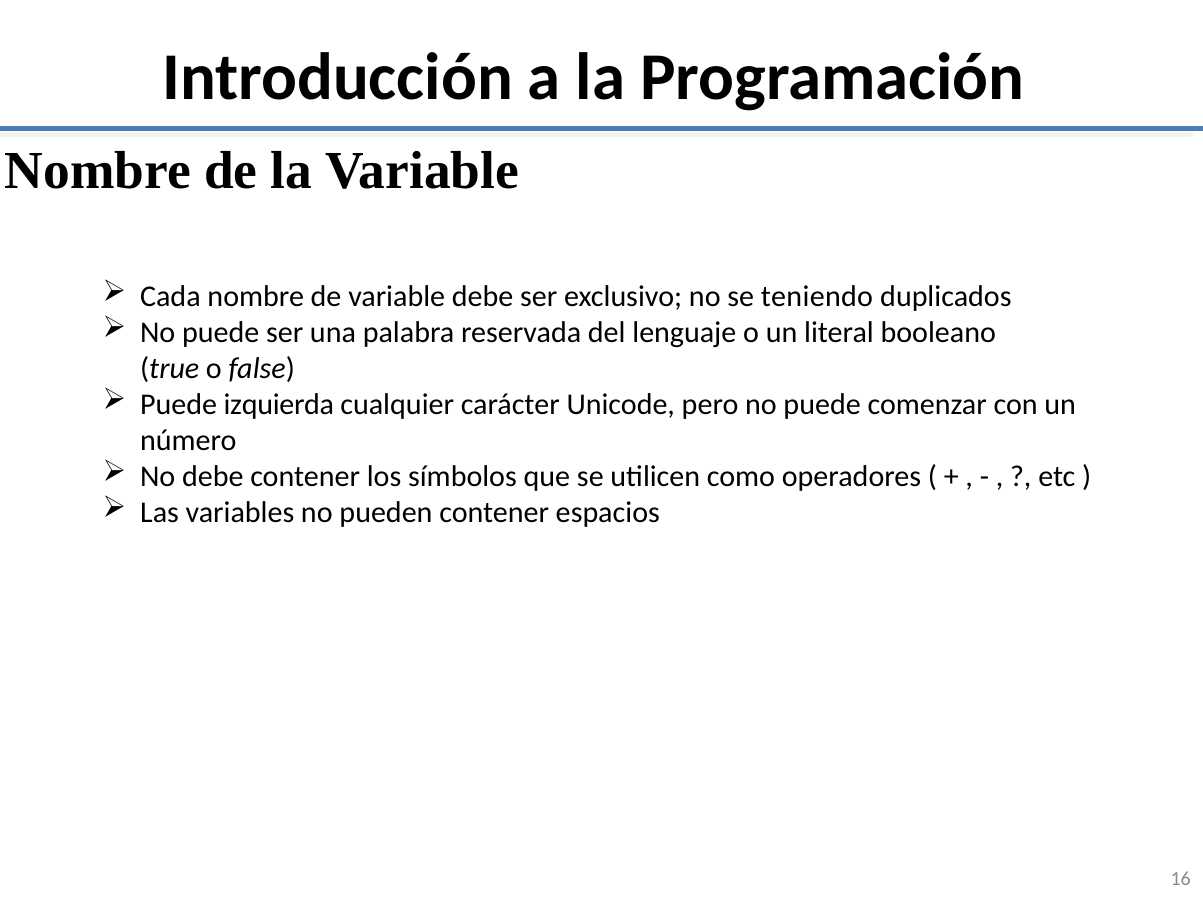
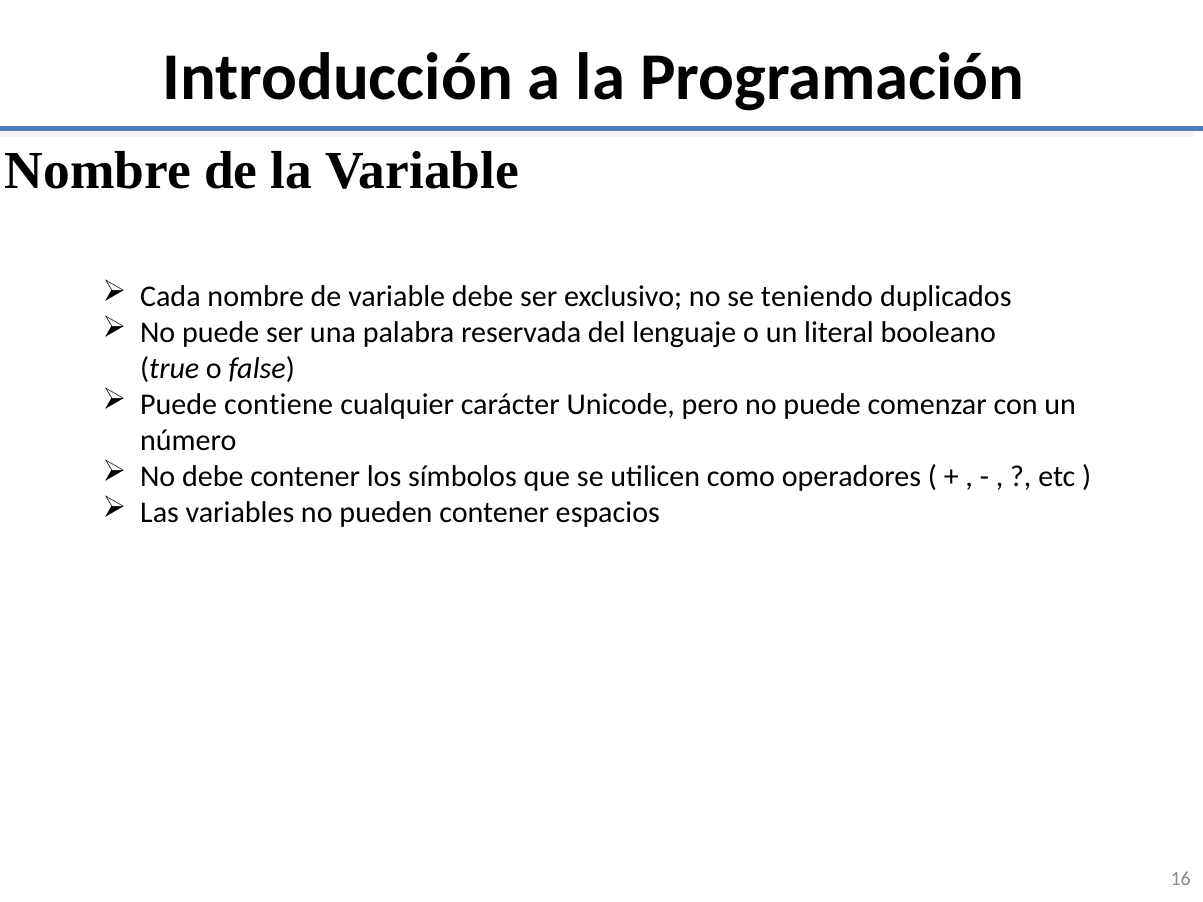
izquierda: izquierda -> contiene (279, 405)
